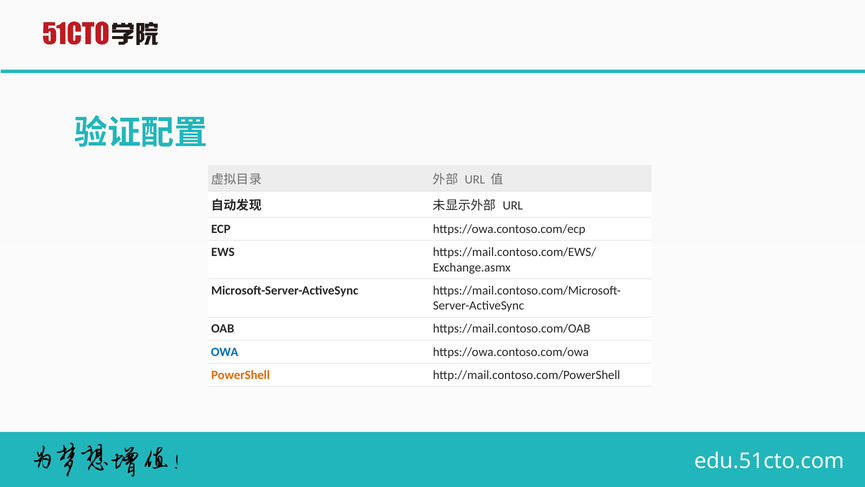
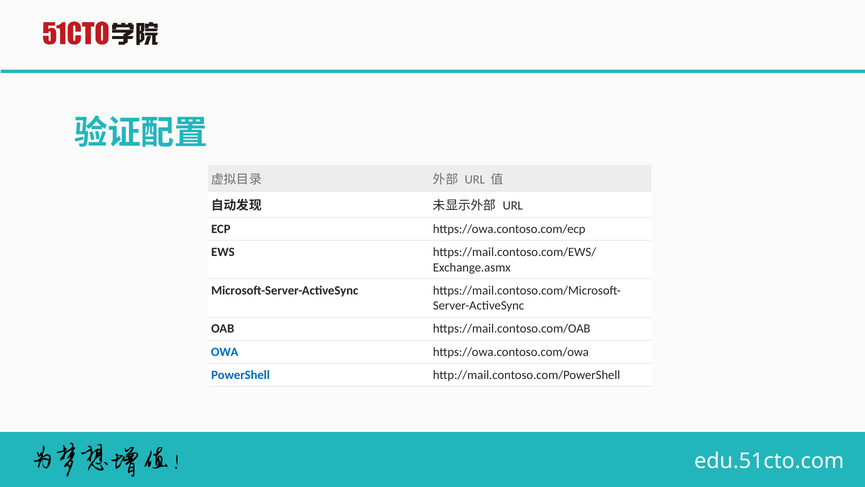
PowerShell colour: orange -> blue (241, 374)
